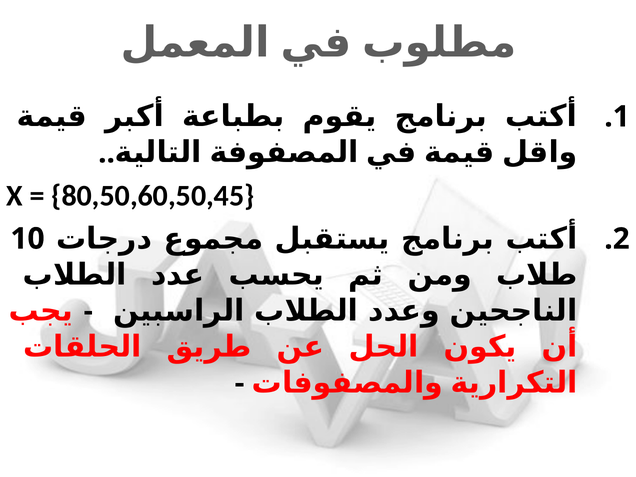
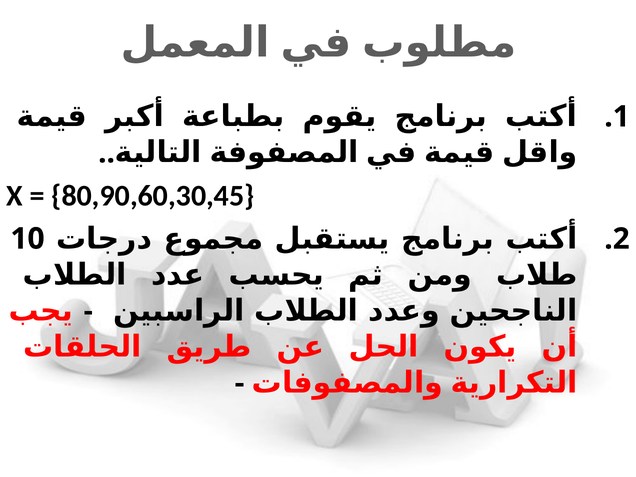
80,50,60,50,45: 80,50,60,50,45 -> 80,90,60,30,45 (153, 196)
